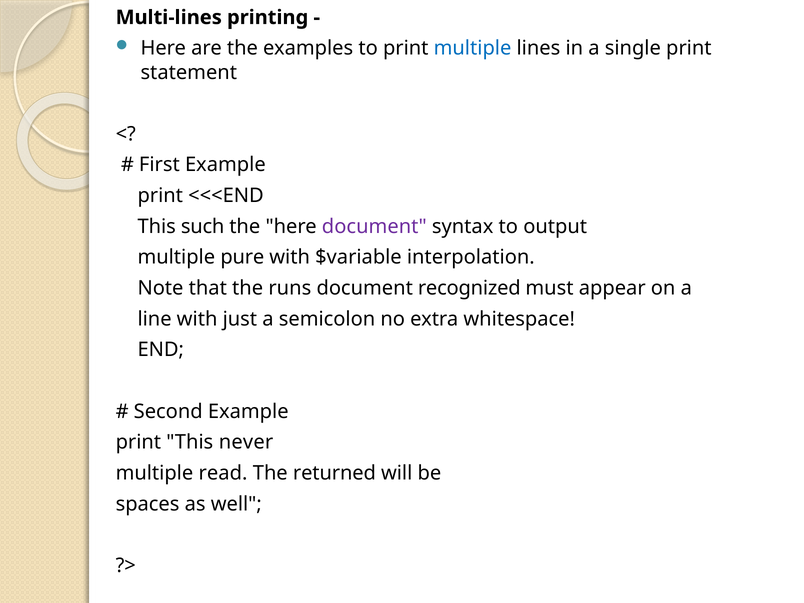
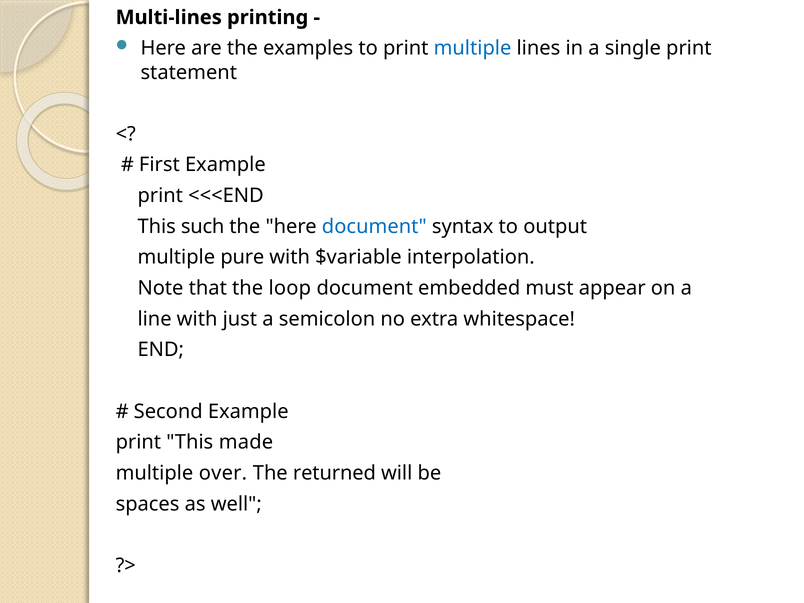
document colour: purple -> blue (374, 227)
runs: runs -> loop (290, 288)
recognized: recognized -> embedded (469, 288)
never: never -> made (246, 442)
read: read -> over (223, 473)
